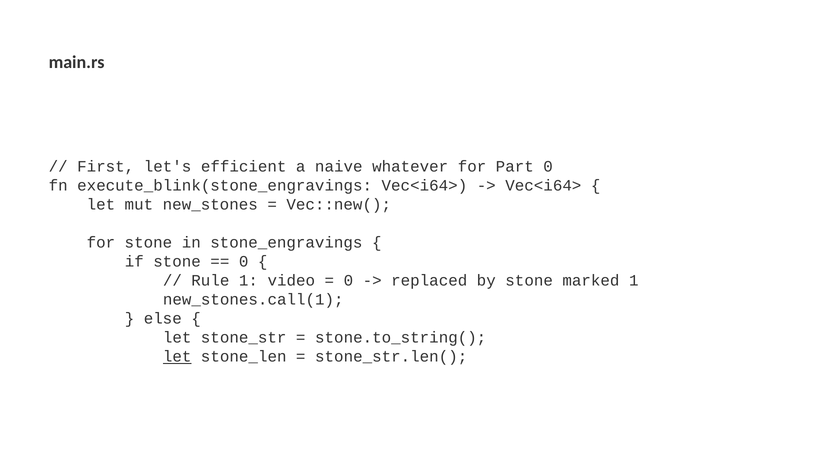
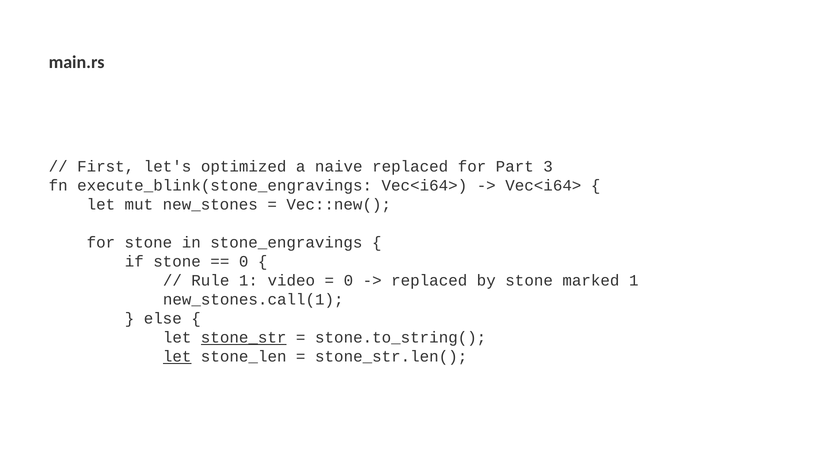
efficient: efficient -> optimized (244, 167)
naive whatever: whatever -> replaced (410, 167)
Part 0: 0 -> 3 (548, 167)
stone_str underline: none -> present (244, 338)
